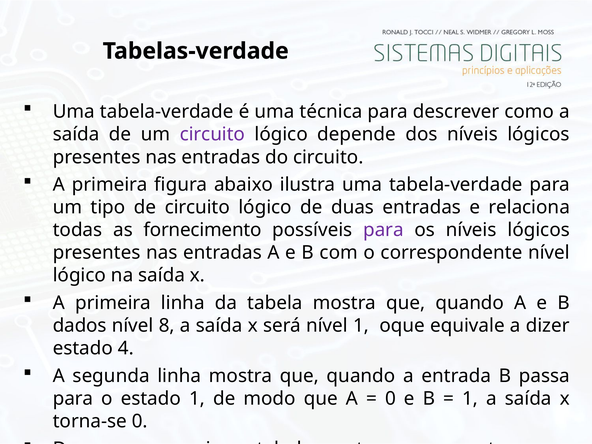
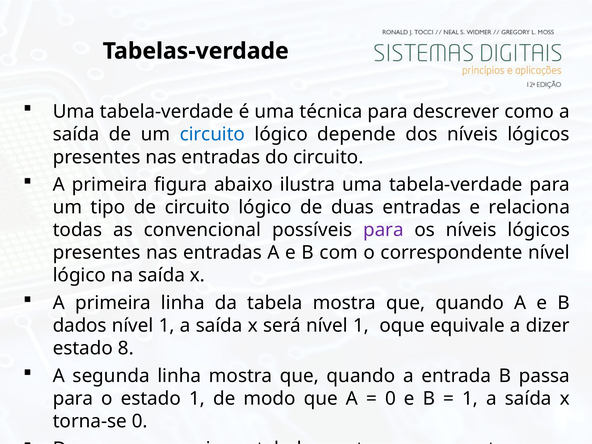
circuito colour: purple -> blue (212, 134)
fornecimento: fornecimento -> convencional (202, 230)
8: 8 -> 1 (167, 326)
4: 4 -> 8 (126, 348)
